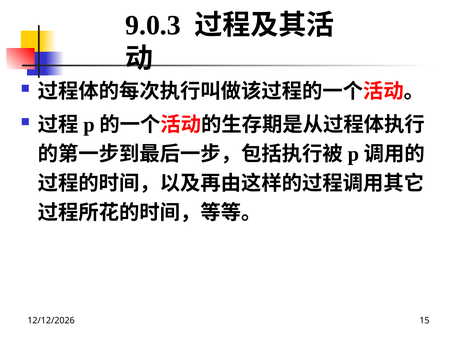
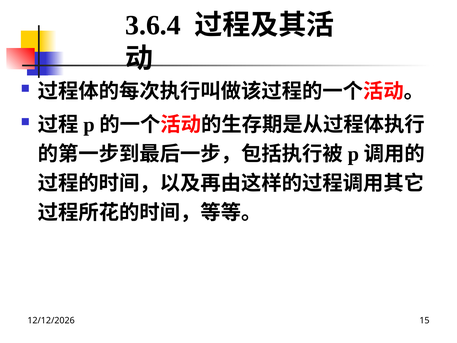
9.0.3: 9.0.3 -> 3.6.4 (153, 25)
